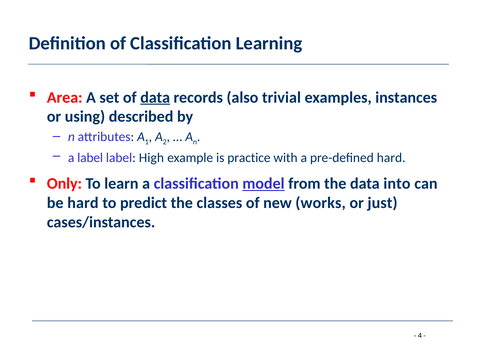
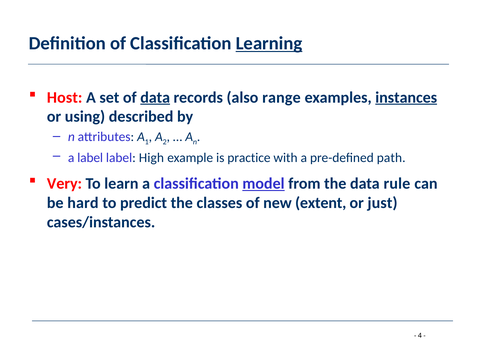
Learning underline: none -> present (269, 43)
Area: Area -> Host (65, 97)
trivial: trivial -> range (281, 97)
instances underline: none -> present (406, 97)
pre-defined hard: hard -> path (391, 158)
Only: Only -> Very (64, 183)
into: into -> rule (397, 183)
works: works -> extent (321, 203)
